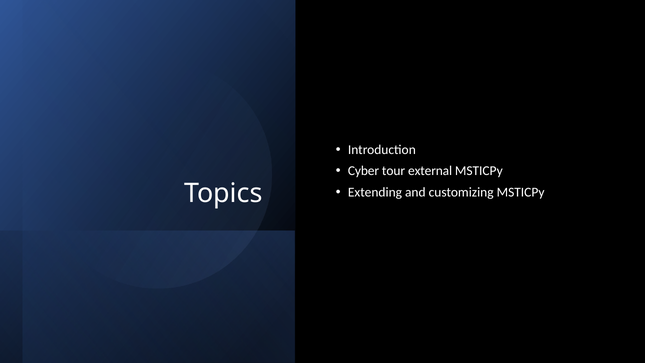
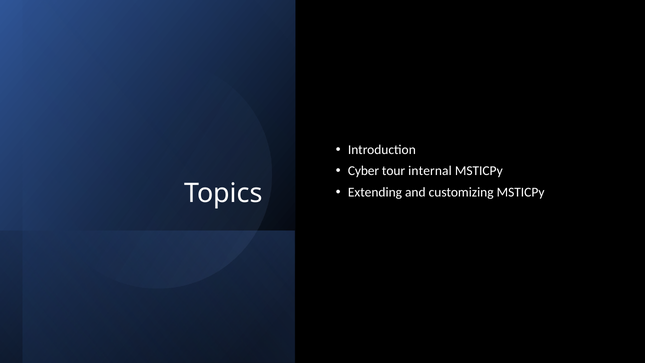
external: external -> internal (430, 171)
